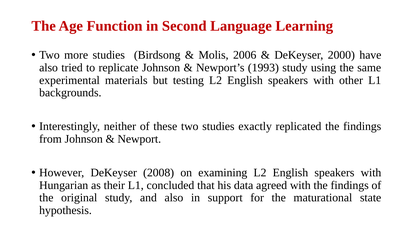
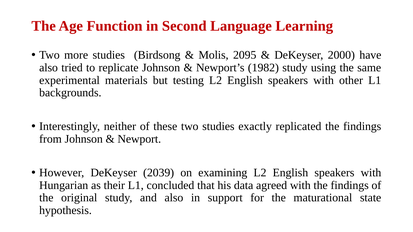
2006: 2006 -> 2095 (245, 55)
1993: 1993 -> 1982 (263, 68)
2008: 2008 -> 2039 (159, 173)
